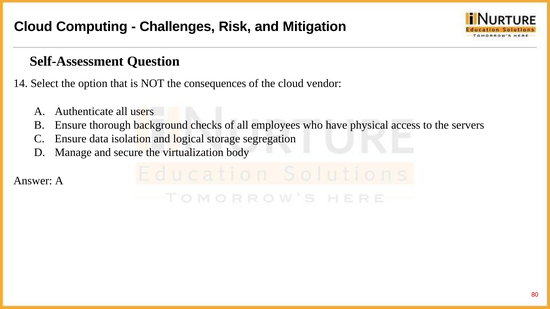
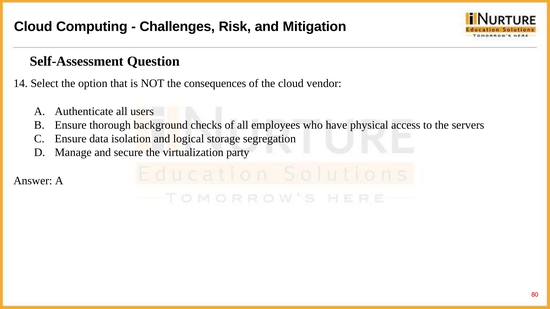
body: body -> party (238, 153)
